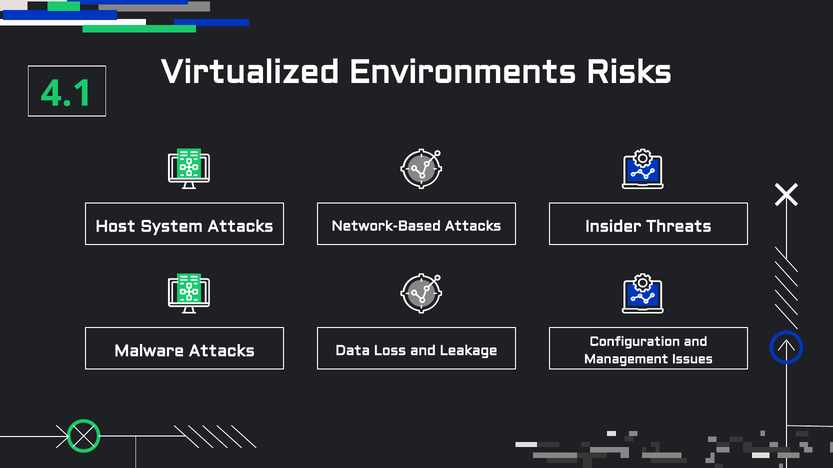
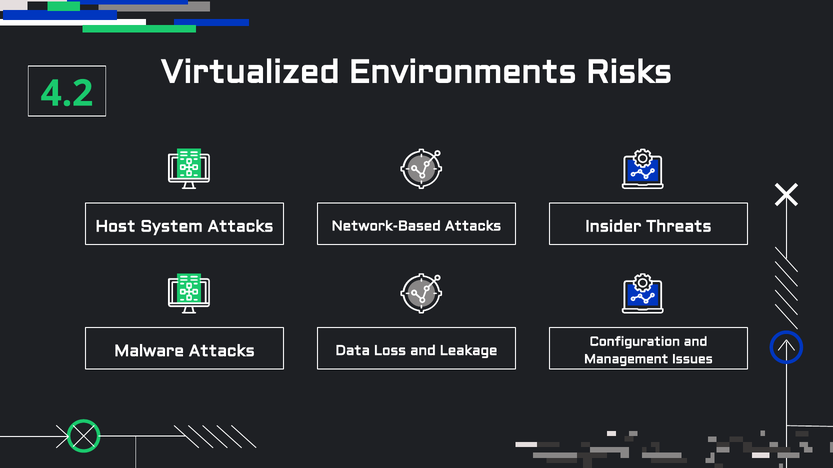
4.1: 4.1 -> 4.2 (67, 94)
